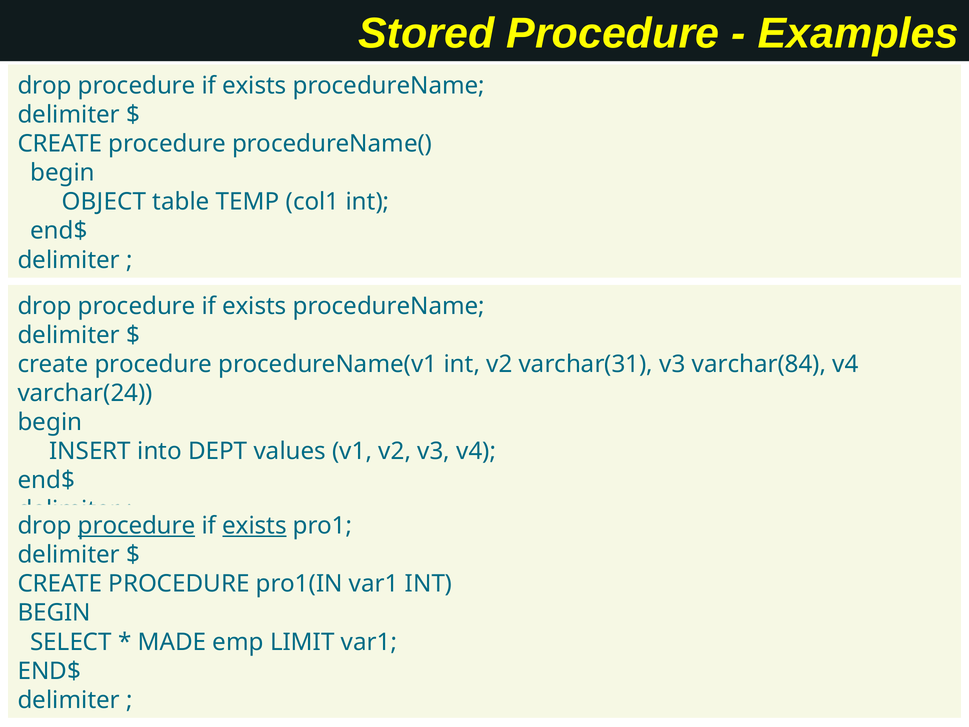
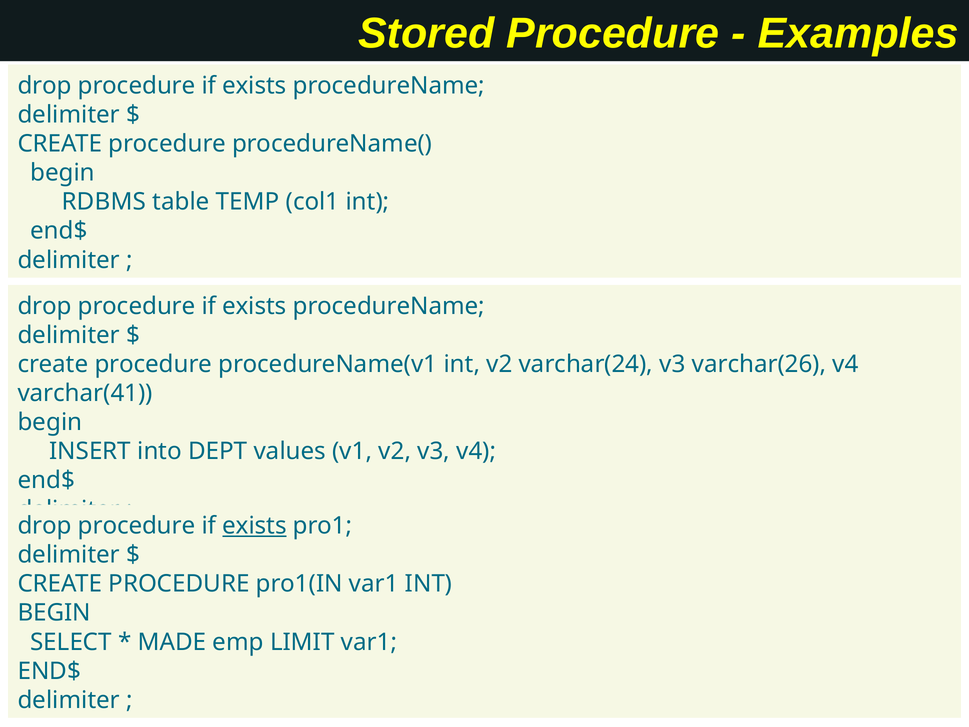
OBJECT: OBJECT -> RDBMS (104, 202)
varchar(31: varchar(31 -> varchar(24 (586, 364)
varchar(84: varchar(84 -> varchar(26 (759, 364)
varchar(24: varchar(24 -> varchar(41 (85, 393)
procedure underline: present -> none (137, 526)
